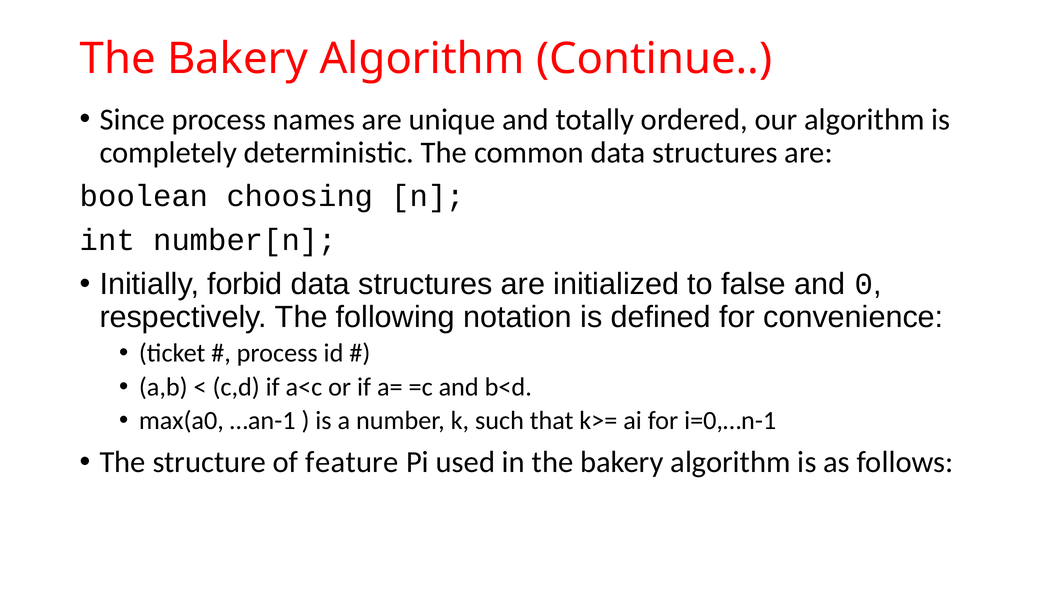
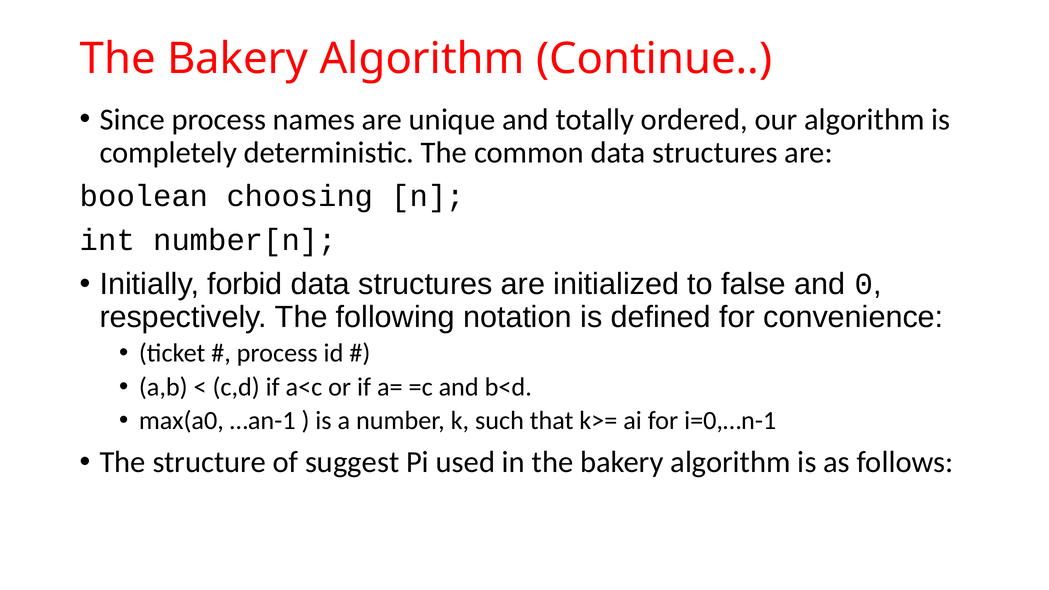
feature: feature -> suggest (352, 462)
